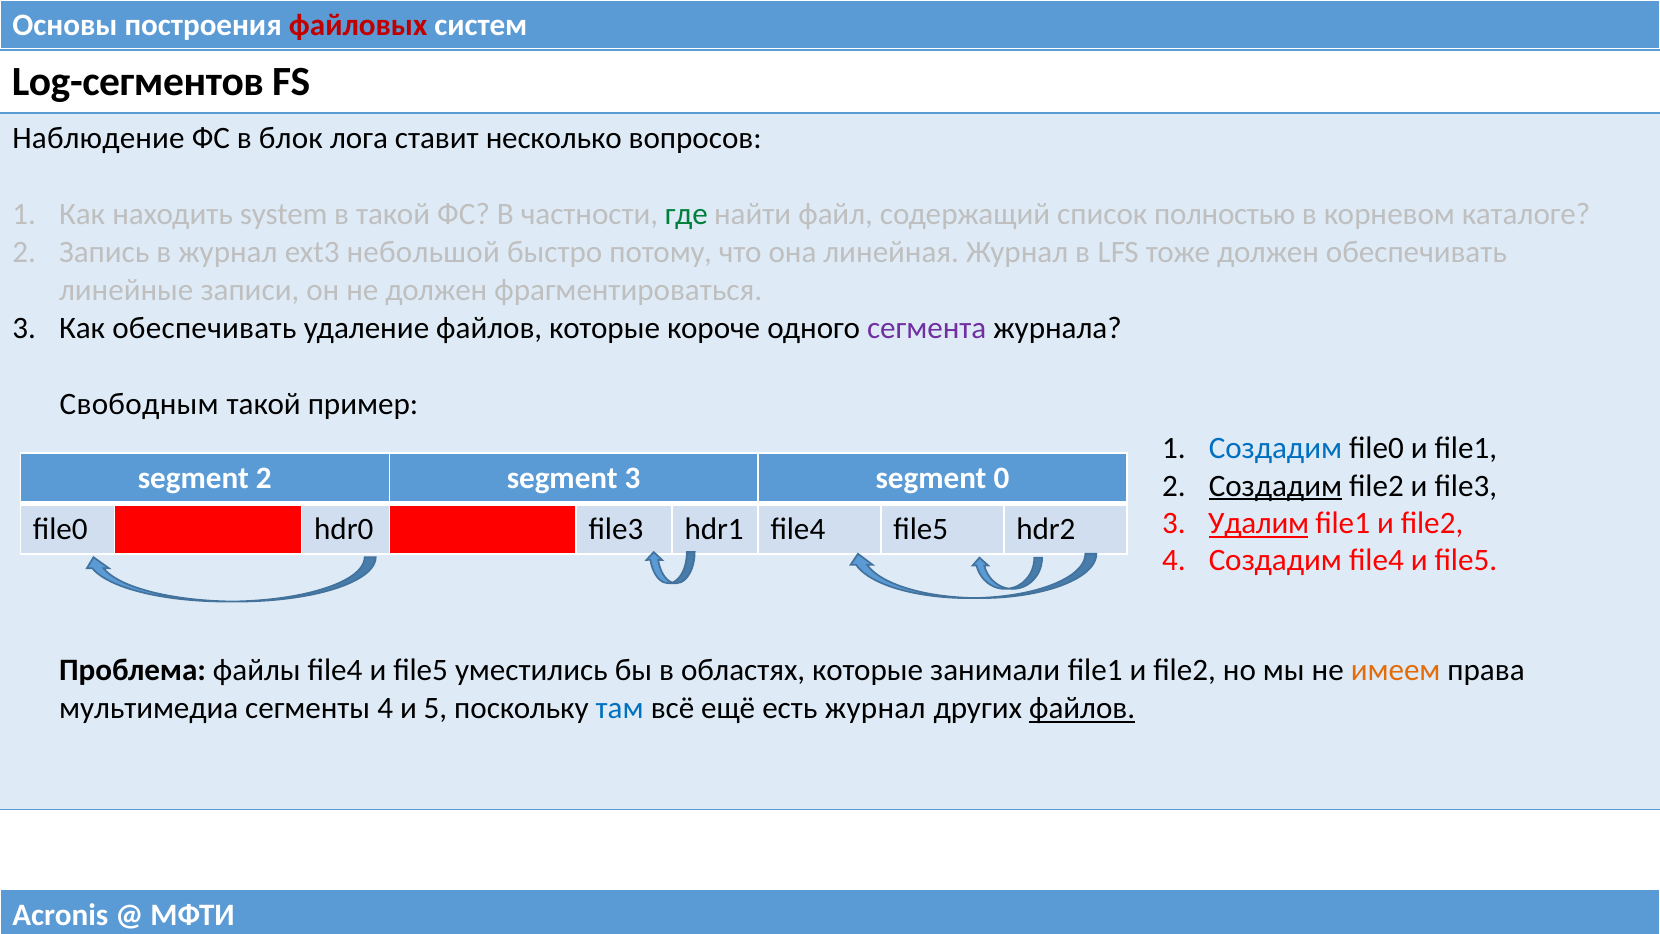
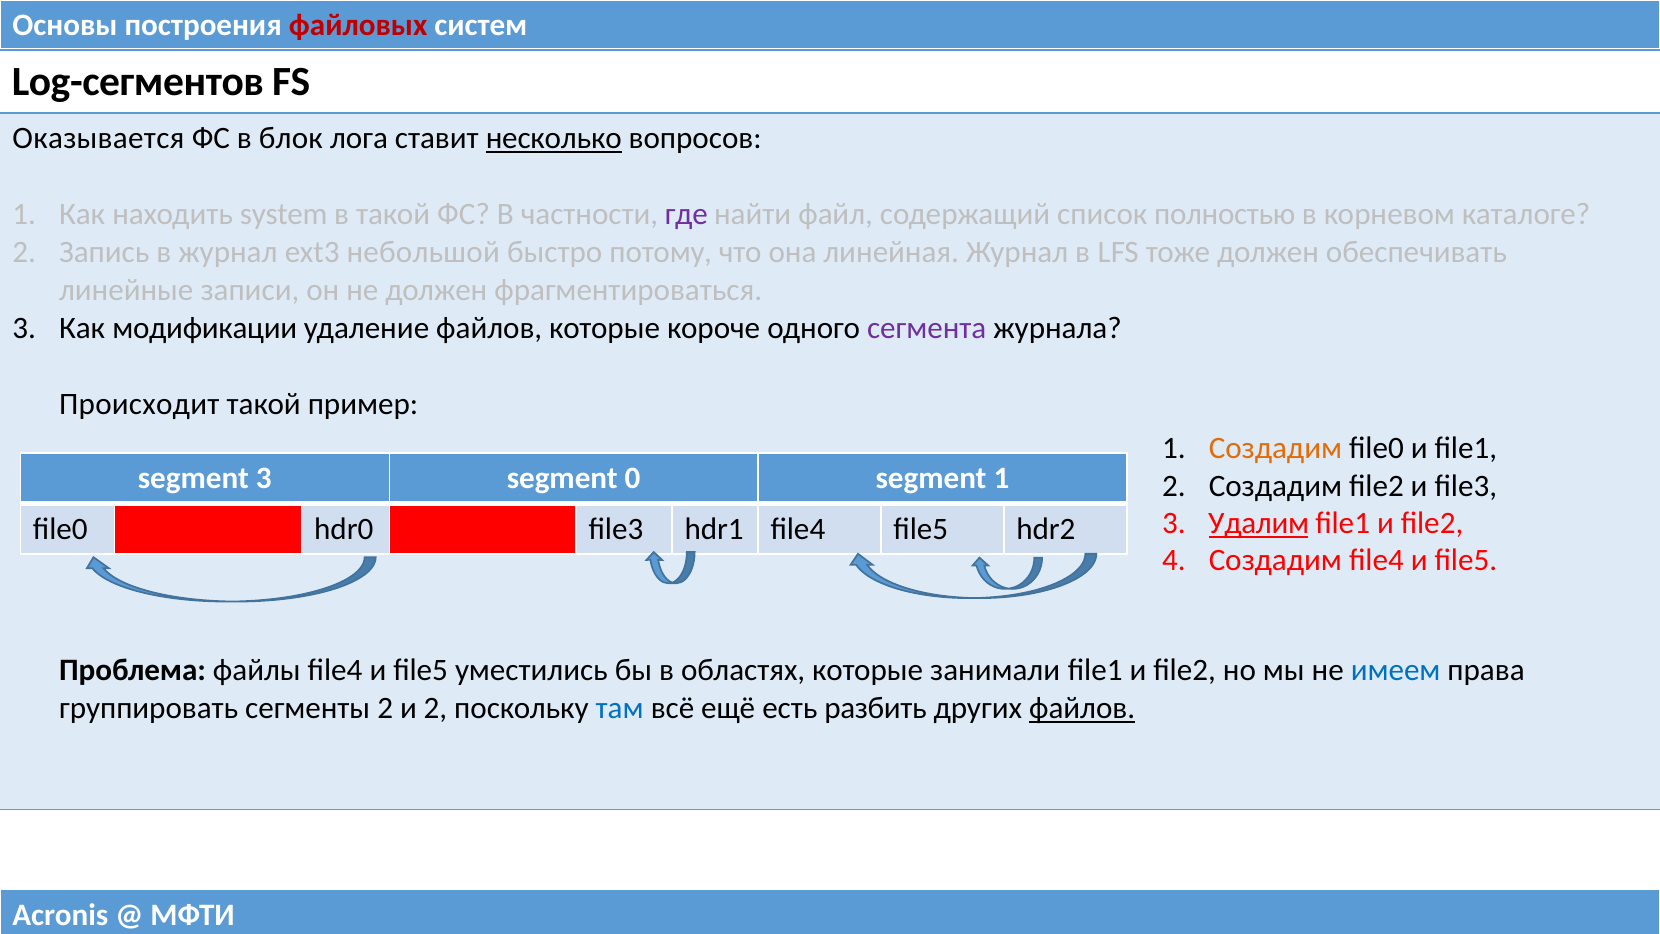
Наблюдение: Наблюдение -> Оказывается (98, 139)
несколько underline: none -> present (554, 139)
где colour: green -> purple (686, 215)
Как обеспечивать: обеспечивать -> модификации (205, 328)
Свободным: Свободным -> Происходит (139, 404)
Создадим colour: blue -> orange (1275, 448)
segment 2: 2 -> 3 (264, 478)
segment 3: 3 -> 0 (633, 478)
segment 0: 0 -> 1 (1001, 478)
Создадим underline: present -> none (1275, 486)
имеем colour: orange -> blue (1396, 670)
мультимедиа: мультимедиа -> группировать (149, 708)
сегменты 4: 4 -> 2 (385, 708)
и 5: 5 -> 2 (435, 708)
есть журнал: журнал -> разбить (876, 708)
